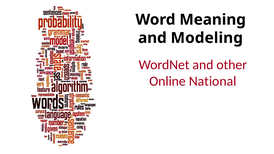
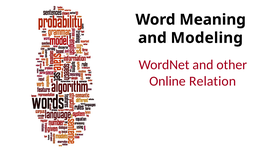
National: National -> Relation (213, 81)
